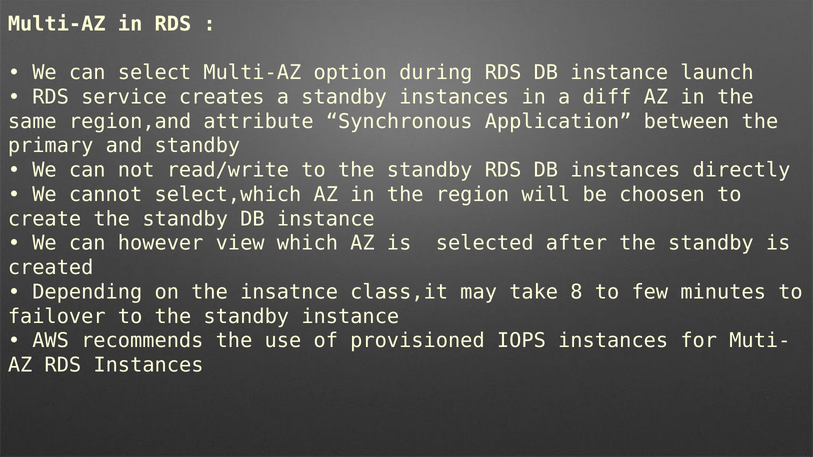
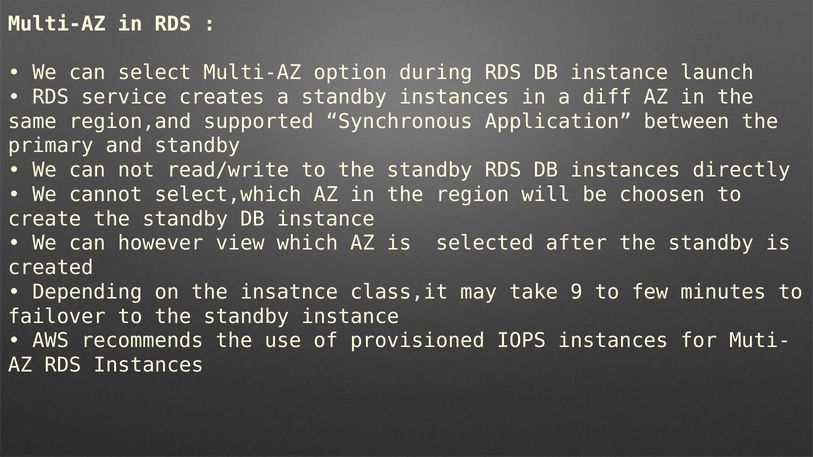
attribute: attribute -> supported (259, 121)
8: 8 -> 9 (576, 292)
